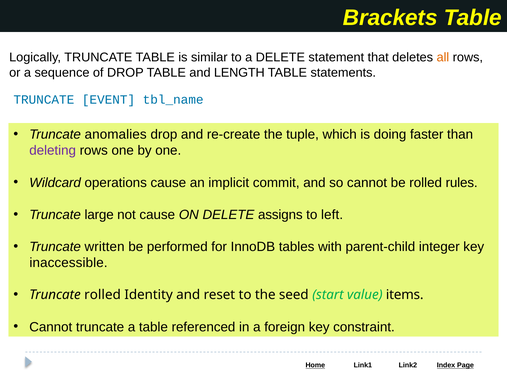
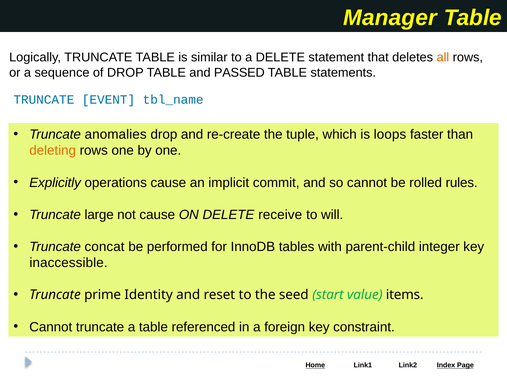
Brackets: Brackets -> Manager (390, 18)
LENGTH: LENGTH -> PASSED (239, 73)
doing: doing -> loops (390, 135)
deleting colour: purple -> orange (53, 151)
Wildcard: Wildcard -> Explicitly (55, 183)
assigns: assigns -> receive (280, 215)
left: left -> will (332, 215)
written: written -> concat (105, 247)
Truncate rolled: rolled -> prime (103, 295)
